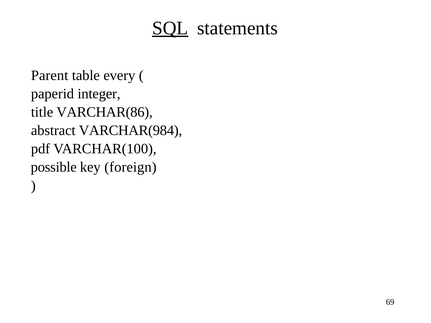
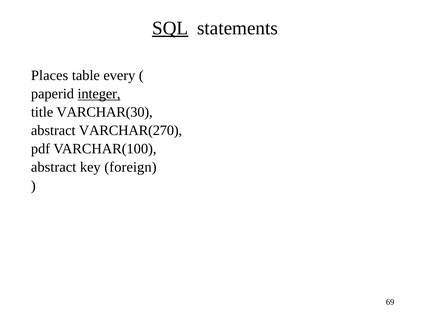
Parent: Parent -> Places (50, 76)
integer underline: none -> present (99, 94)
VARCHAR(86: VARCHAR(86 -> VARCHAR(30 (105, 112)
VARCHAR(984: VARCHAR(984 -> VARCHAR(270 (131, 131)
possible: possible -> abstract (54, 167)
